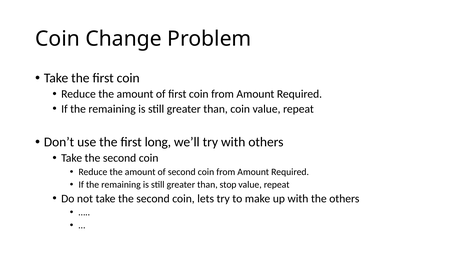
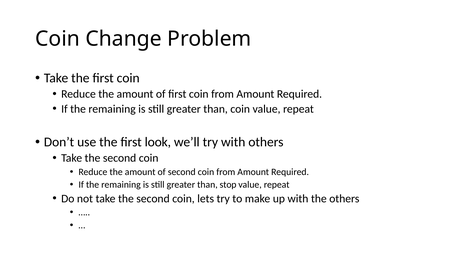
long: long -> look (158, 142)
